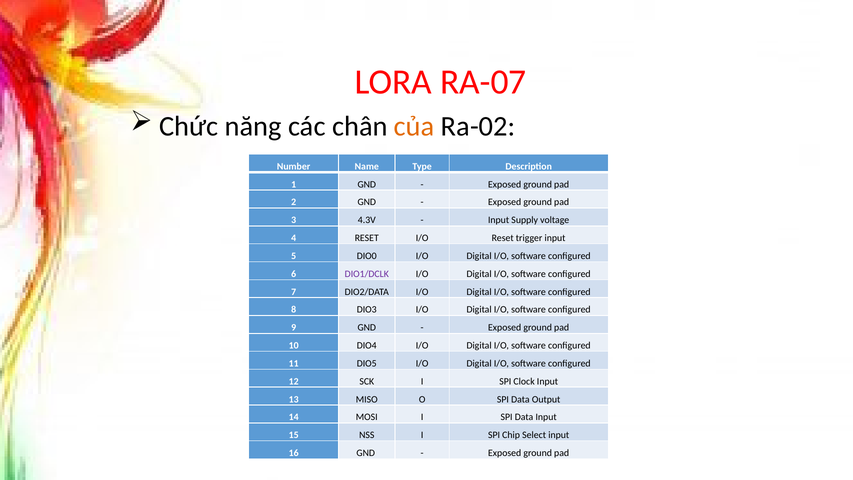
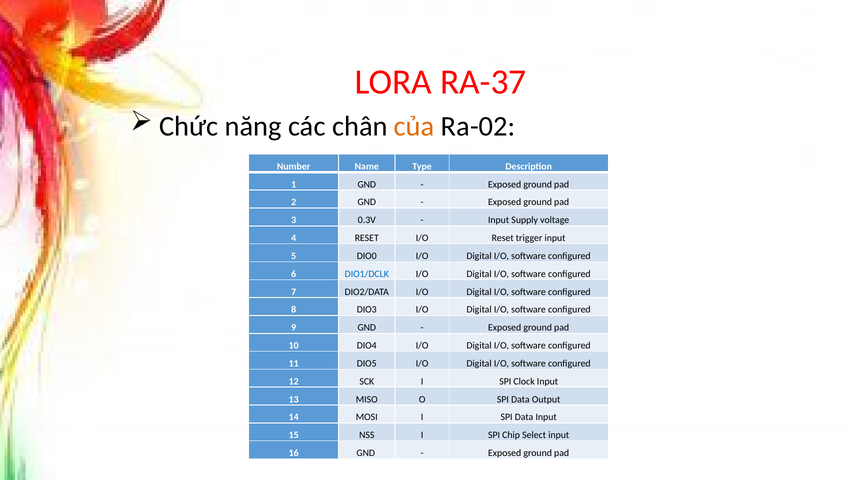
RA-07: RA-07 -> RA-37 (483, 82)
4.3V: 4.3V -> 0.3V (367, 220)
DIO1/DCLK colour: purple -> blue (367, 274)
